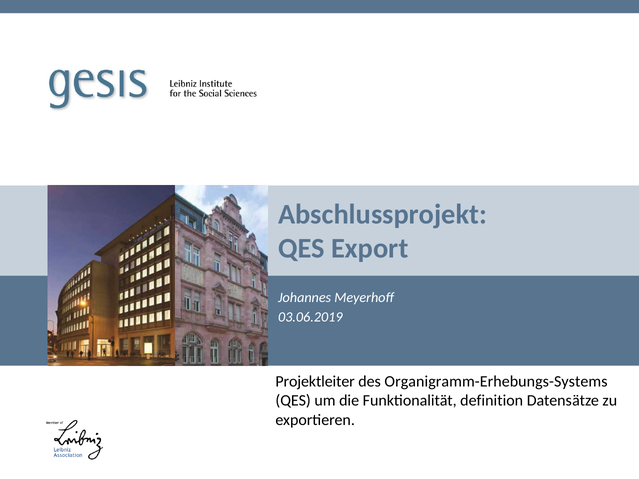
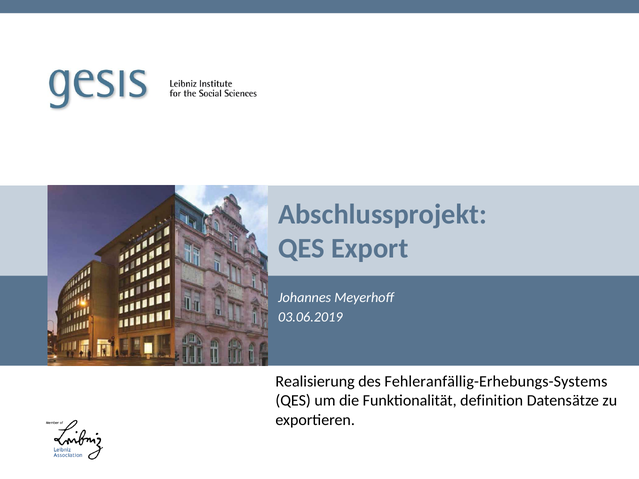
Projektleiter: Projektleiter -> Realisierung (315, 382)
Organigramm-Erhebungs-Systems: Organigramm-Erhebungs-Systems -> Fehleranfällig-Erhebungs-Systems (496, 382)
